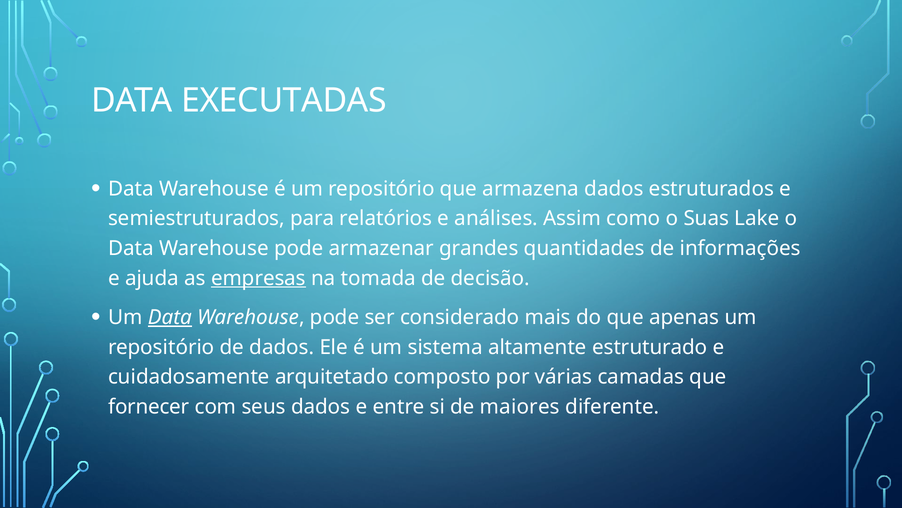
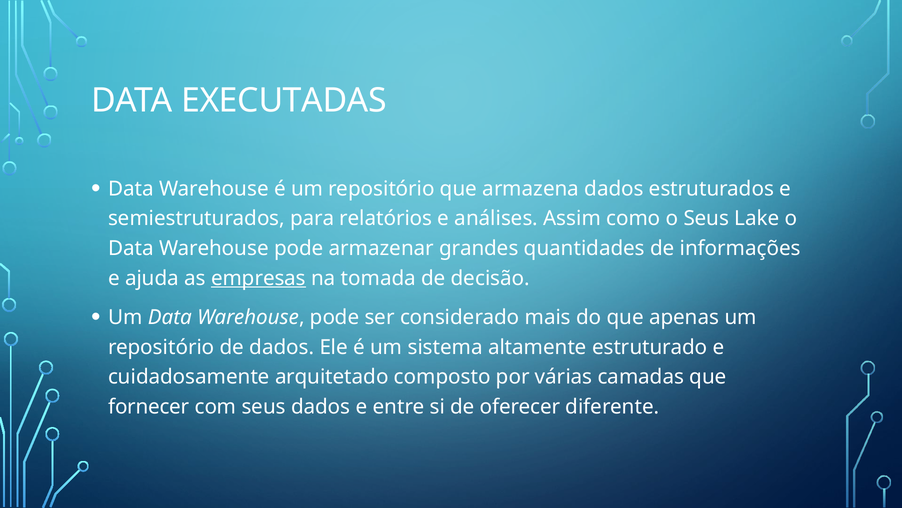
o Suas: Suas -> Seus (706, 218)
Data underline: present -> none (170, 317)
maiores: maiores -> oferecer (520, 406)
